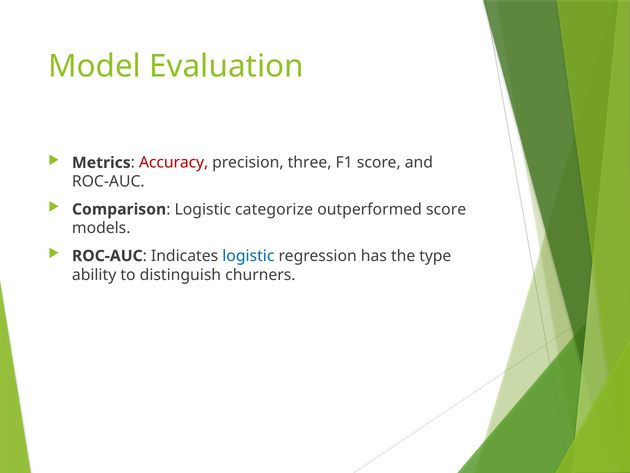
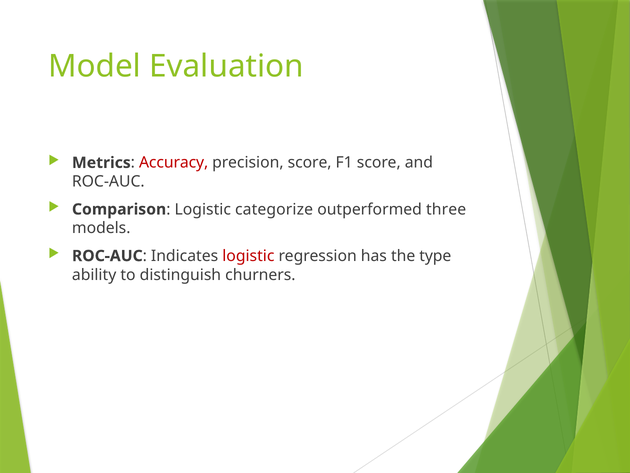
precision three: three -> score (310, 163)
outperformed score: score -> three (446, 209)
logistic colour: blue -> red (248, 256)
